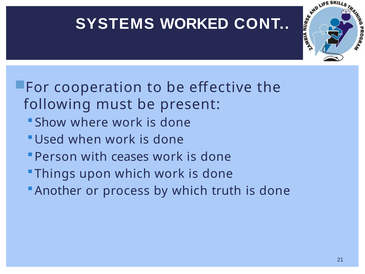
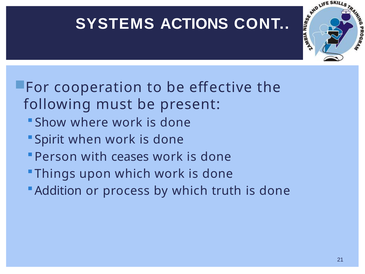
WORKED: WORKED -> ACTIONS (194, 24)
Used: Used -> Spirit (49, 140)
Another: Another -> Addition (58, 191)
